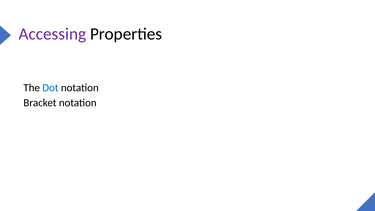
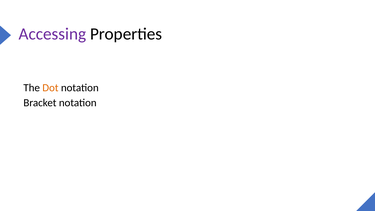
Dot colour: blue -> orange (50, 88)
